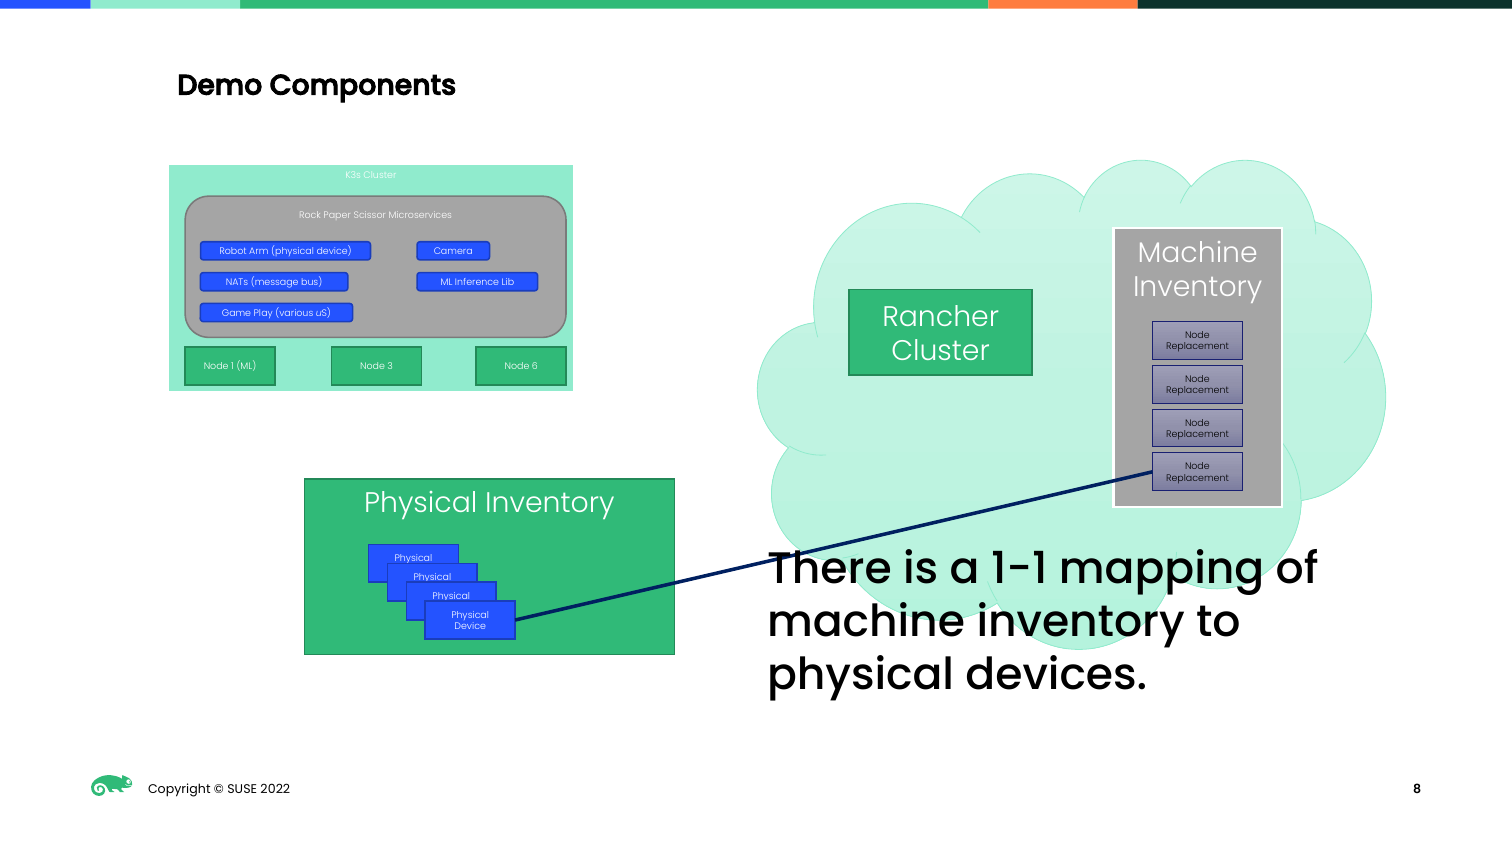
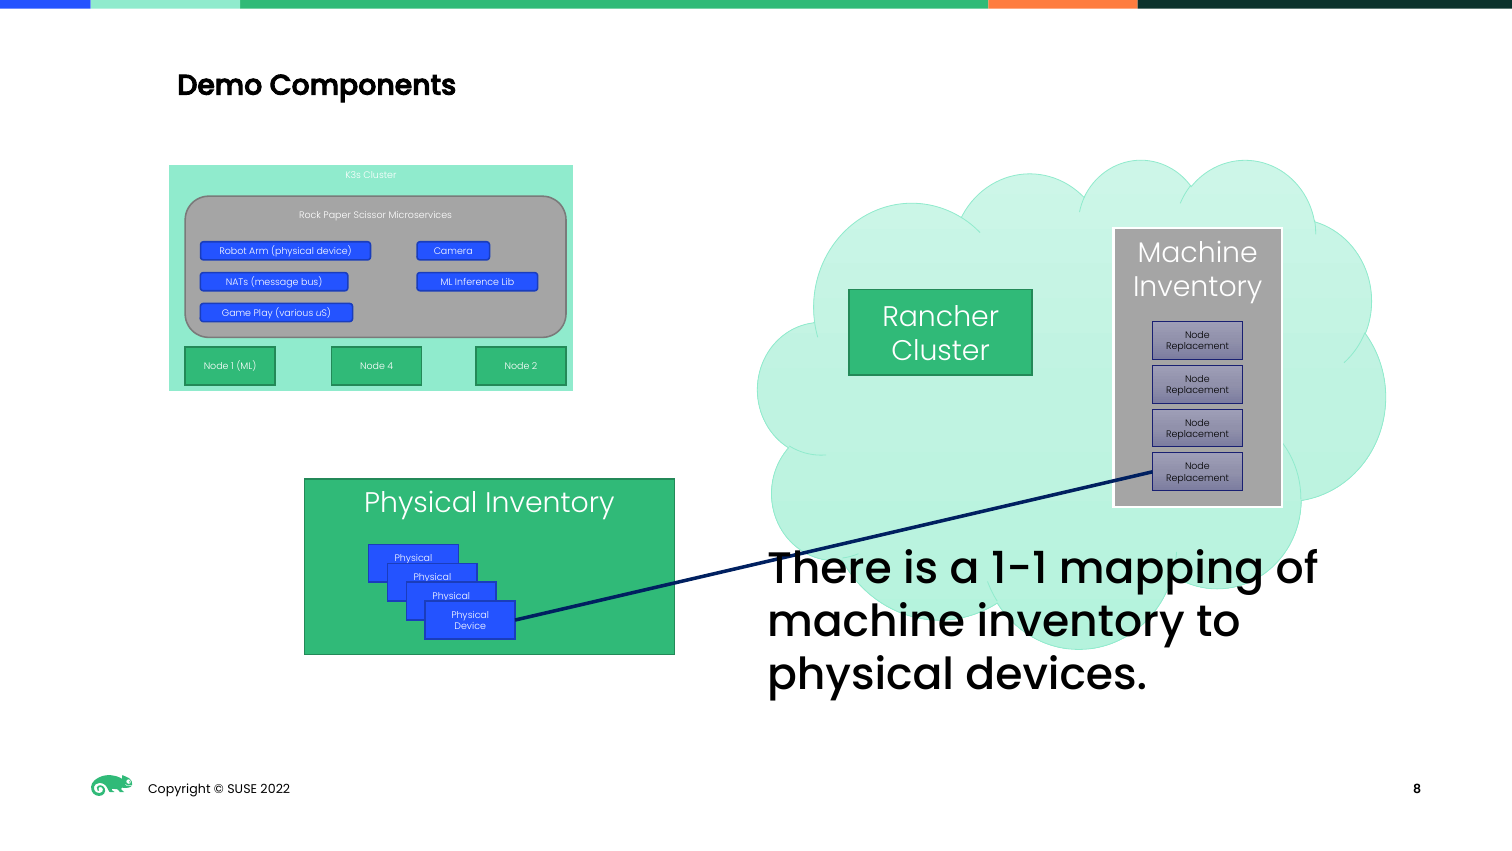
3: 3 -> 4 (390, 366)
6: 6 -> 2 (535, 366)
